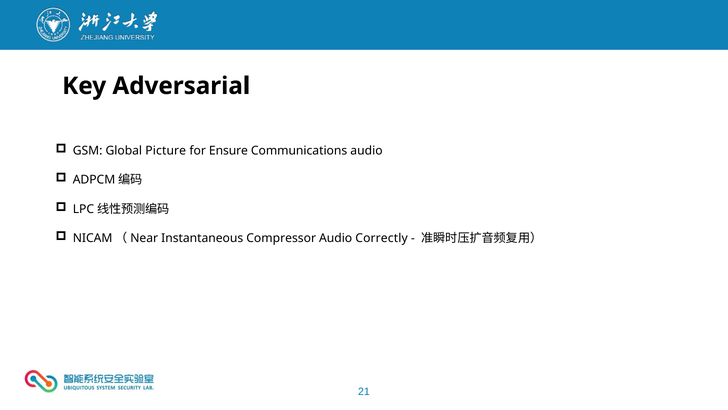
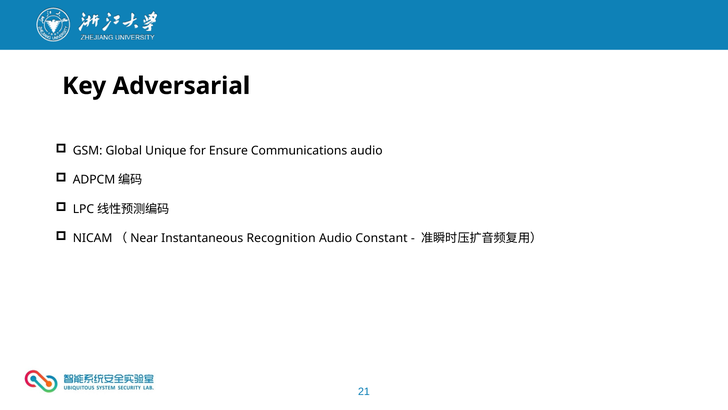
Picture: Picture -> Unique (166, 151)
Compressor: Compressor -> Recognition (281, 238)
Correctly: Correctly -> Constant (382, 238)
